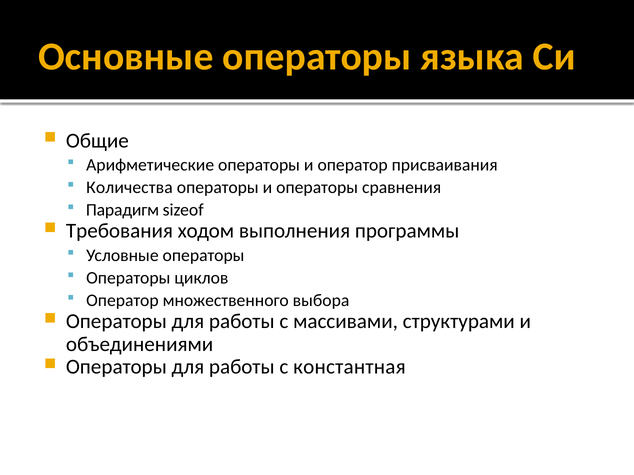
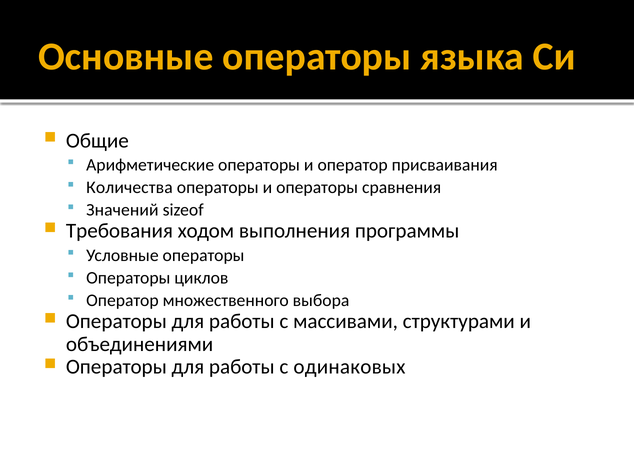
Парадигм: Парадигм -> Значений (122, 210)
константная: константная -> одинаковых (349, 367)
